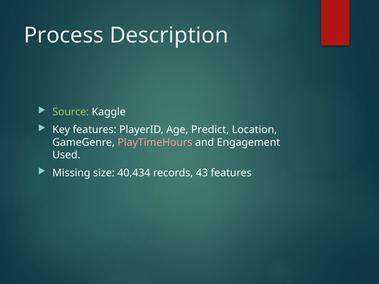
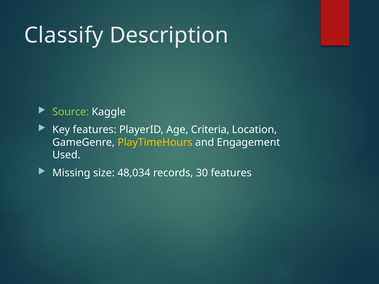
Process: Process -> Classify (64, 35)
Predict: Predict -> Criteria (210, 130)
PlayTimeHours colour: pink -> yellow (155, 142)
40,434: 40,434 -> 48,034 (134, 173)
43: 43 -> 30 (202, 173)
